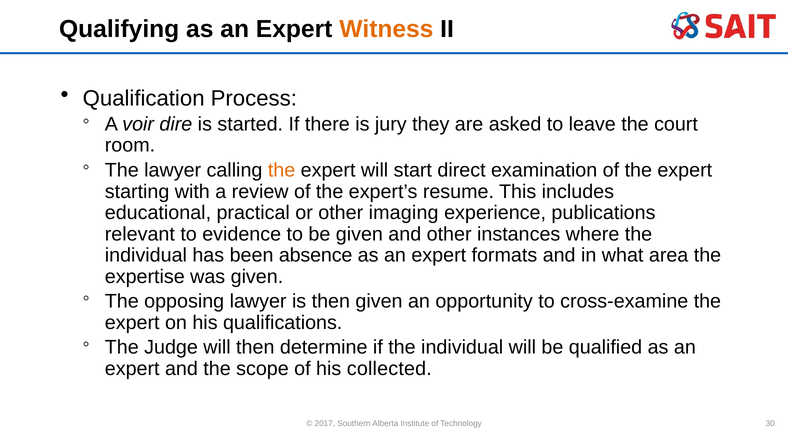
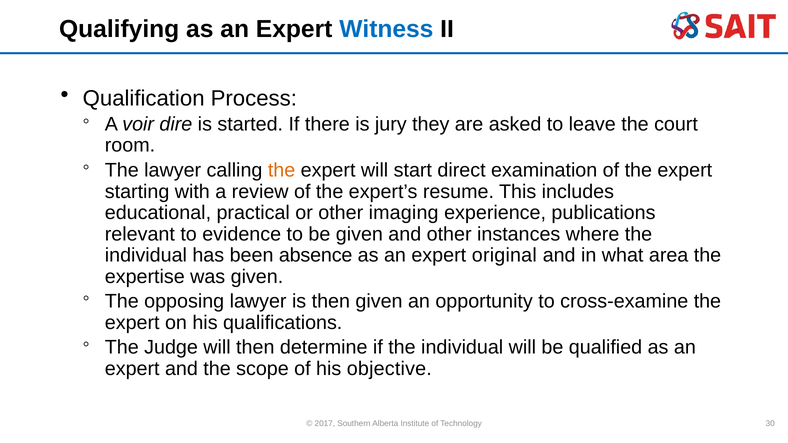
Witness colour: orange -> blue (386, 29)
formats: formats -> original (504, 255)
collected: collected -> objective (389, 369)
